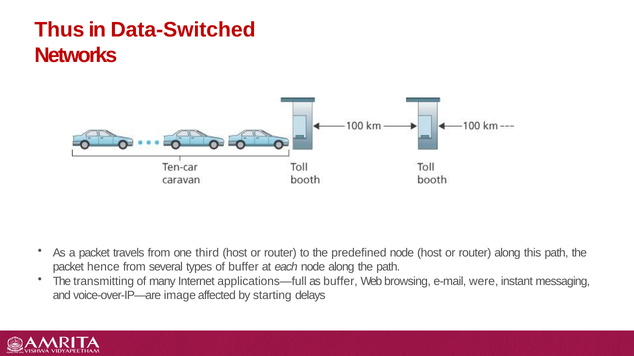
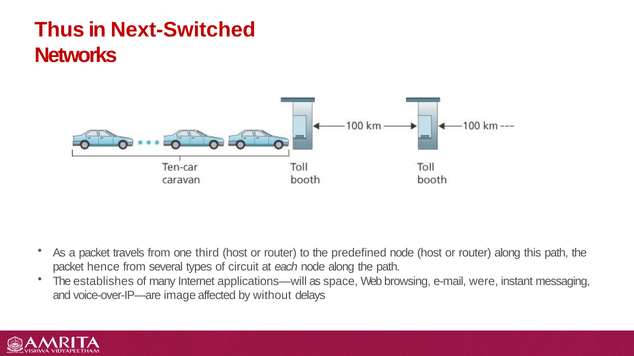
Data-Switched: Data-Switched -> Next-Switched (183, 30)
of buffer: buffer -> circuit (244, 267)
transmitting: transmitting -> establishes (104, 282)
applications—full: applications—full -> applications—will (262, 282)
as buffer: buffer -> space (341, 282)
starting: starting -> without (272, 296)
